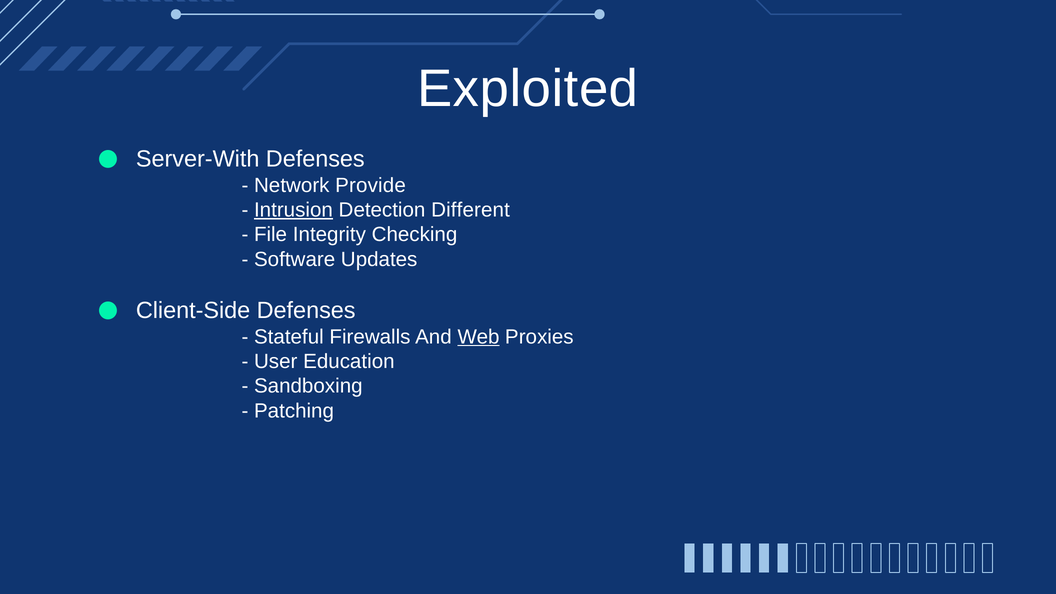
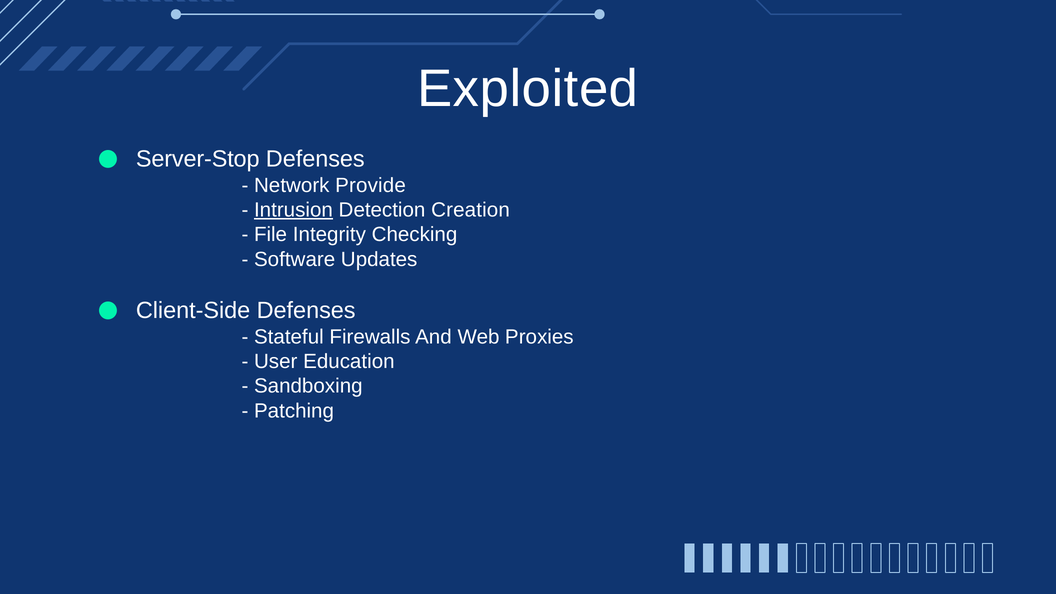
Server-With: Server-With -> Server-Stop (198, 159)
Different: Different -> Creation (471, 210)
Web underline: present -> none (478, 337)
